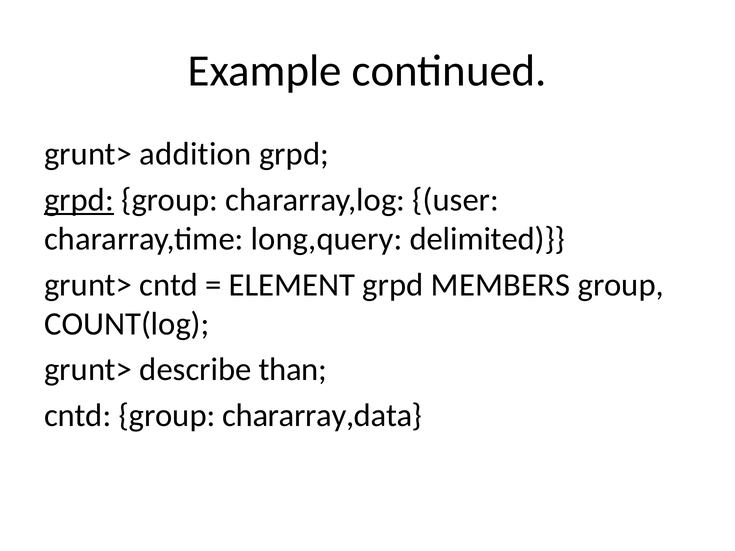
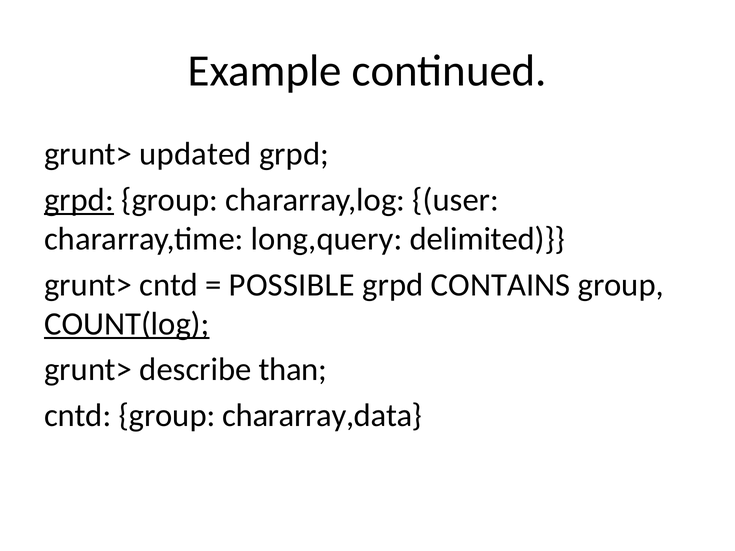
addition: addition -> updated (196, 154)
ELEMENT: ELEMENT -> POSSIBLE (292, 285)
MEMBERS: MEMBERS -> CONTAINS (501, 285)
COUNT(log underline: none -> present (127, 324)
